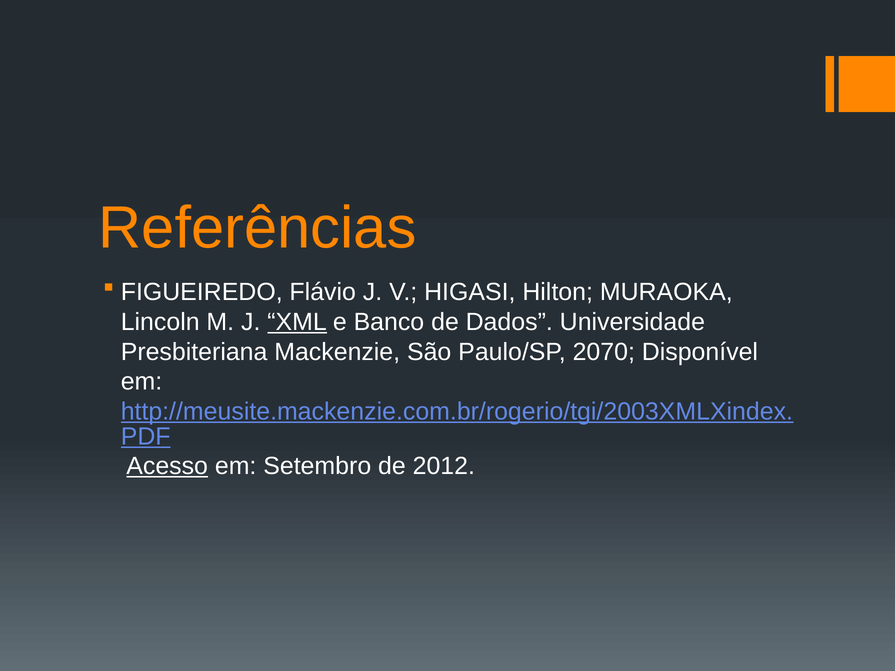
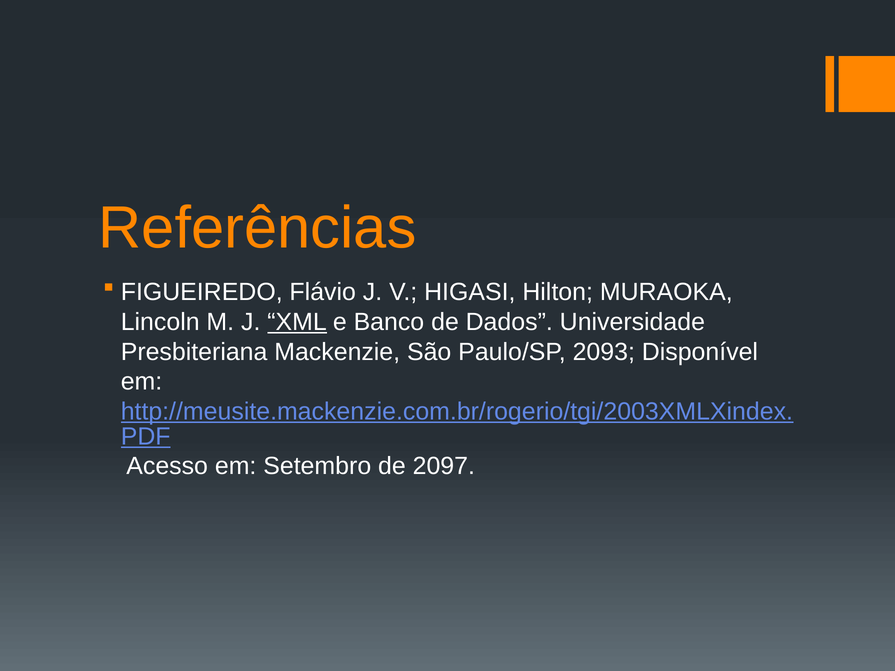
2070: 2070 -> 2093 (604, 352)
Acesso underline: present -> none (167, 466)
2012: 2012 -> 2097 (444, 466)
